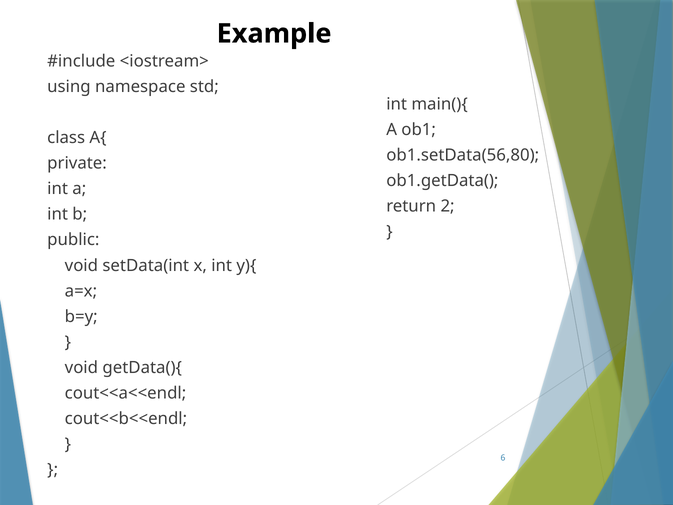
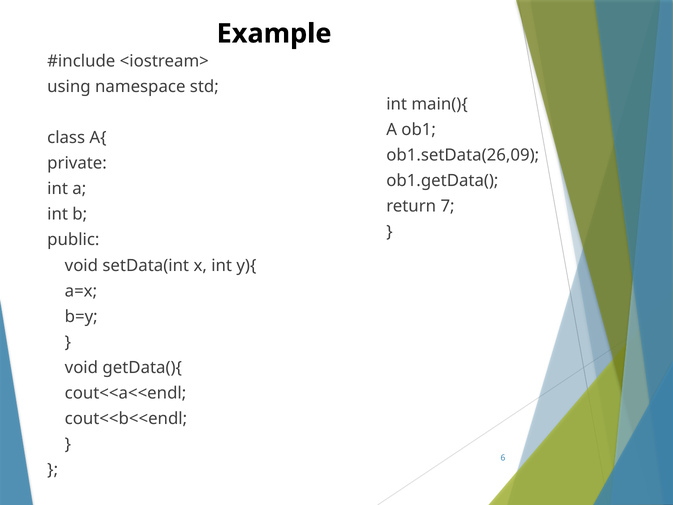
ob1.setData(56,80: ob1.setData(56,80 -> ob1.setData(26,09 (463, 155)
2: 2 -> 7 (448, 206)
